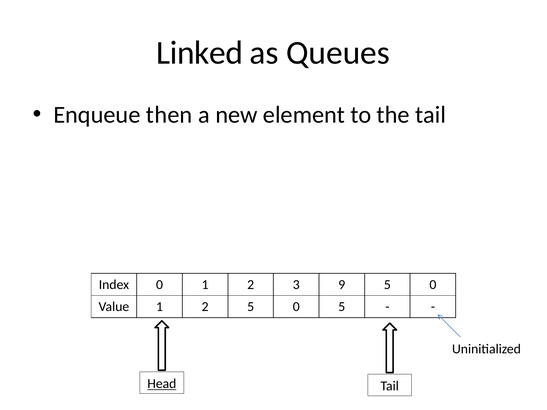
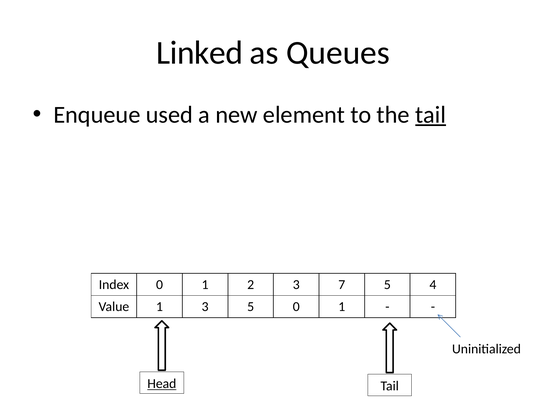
then: then -> used (169, 115)
tail underline: none -> present (431, 115)
9: 9 -> 7 (342, 285)
0: 0 -> 4 (433, 285)
Value 1 2: 2 -> 3 (205, 307)
5 0 5: 5 -> 1 (342, 307)
